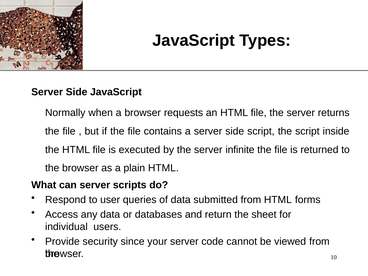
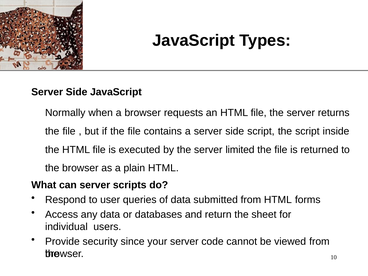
infinite: infinite -> limited (240, 150)
